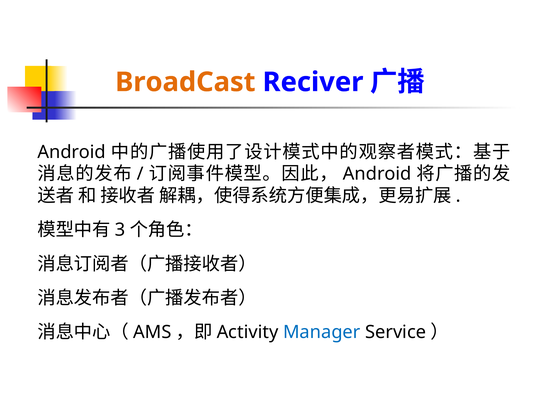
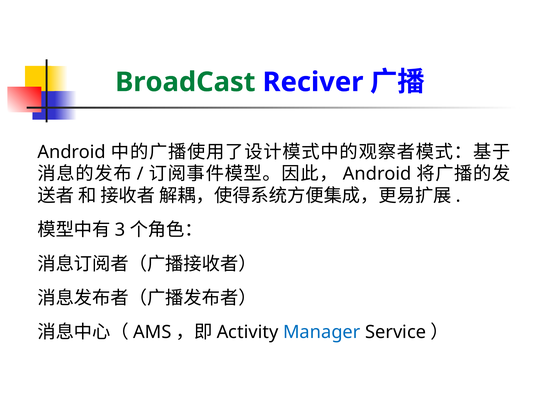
BroadCast colour: orange -> green (185, 82)
